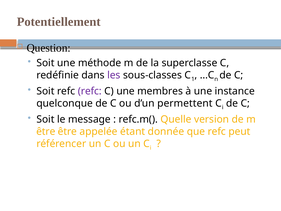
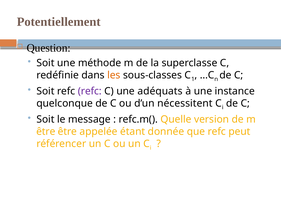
les colour: purple -> orange (114, 75)
membres: membres -> adéquats (160, 91)
permettent: permettent -> nécessitent (185, 103)
